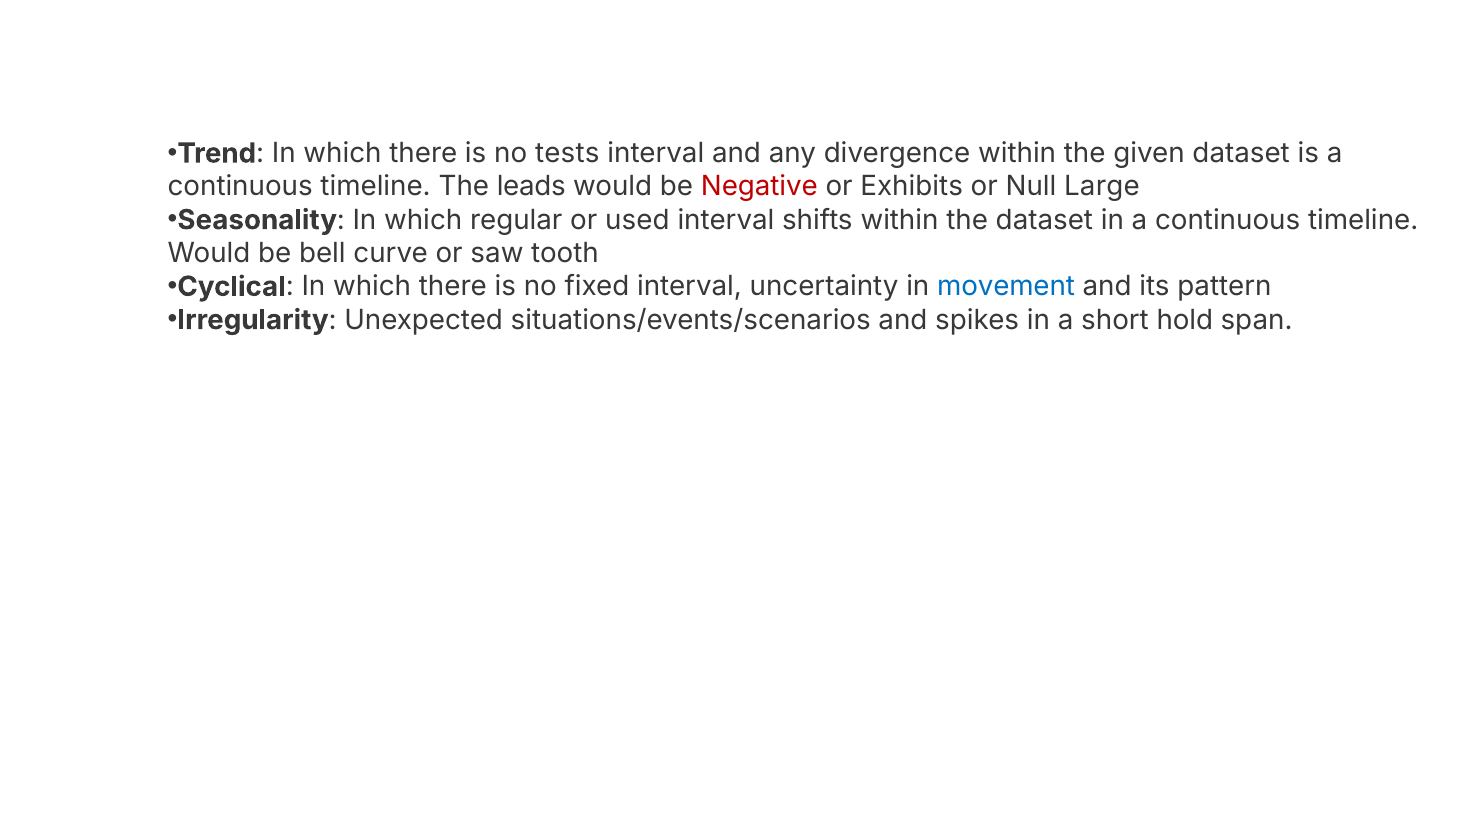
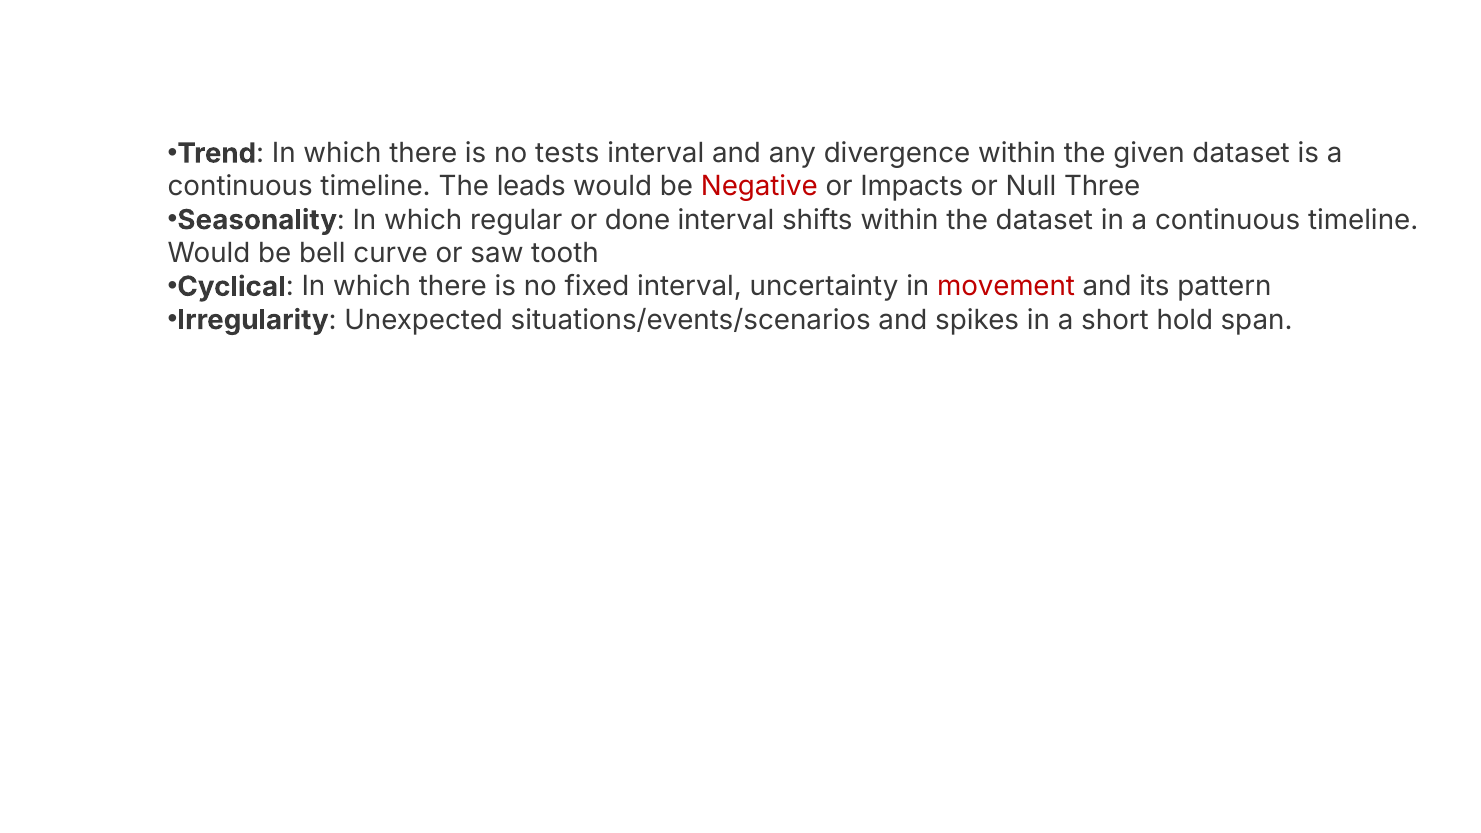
Exhibits: Exhibits -> Impacts (912, 187)
Large: Large -> Three (1102, 187)
used: used -> done (638, 220)
movement colour: blue -> red (1006, 287)
